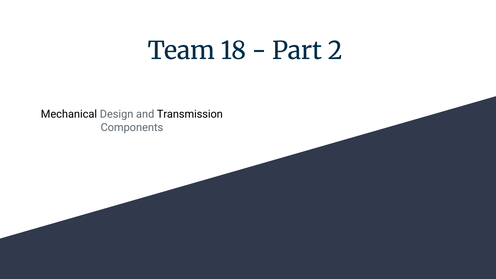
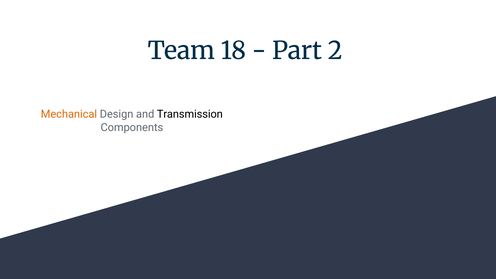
Mechanical colour: black -> orange (69, 114)
